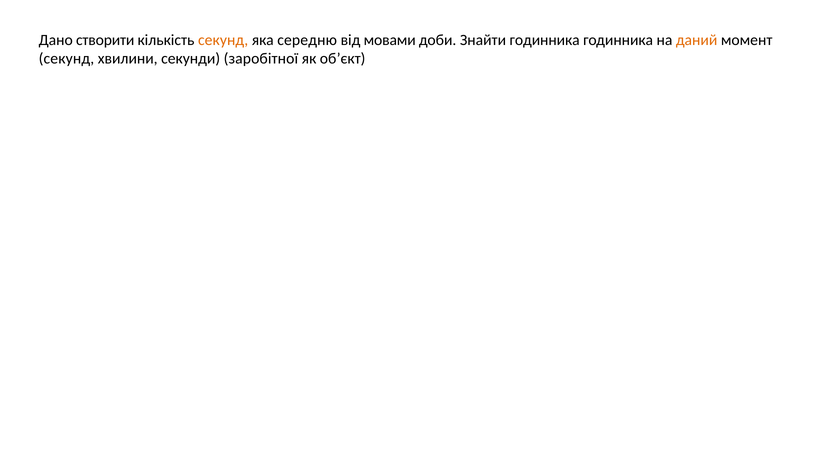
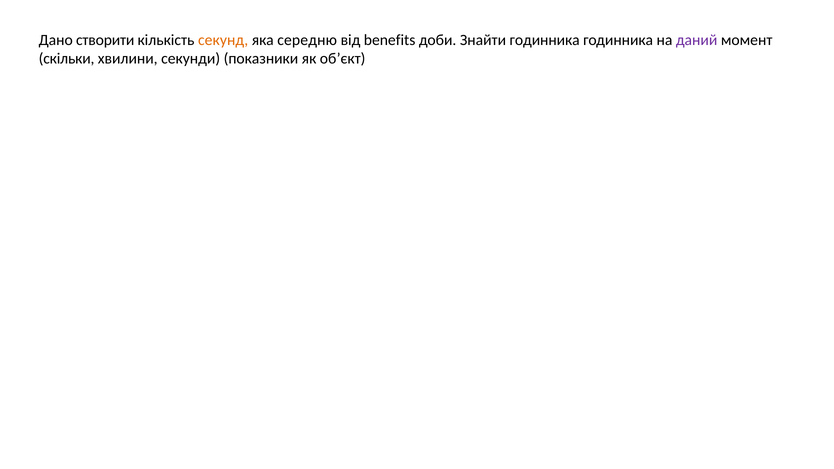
мовами: мовами -> benefits (390, 40)
даний colour: orange -> purple (697, 40)
секунд: секунд -> скільки (67, 59)
заробітної: заробітної -> показники (261, 59)
